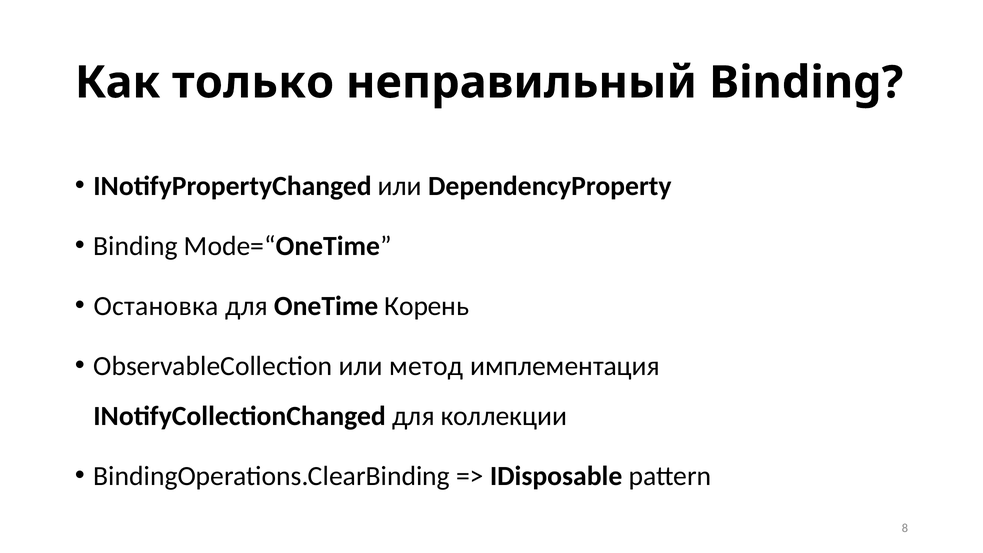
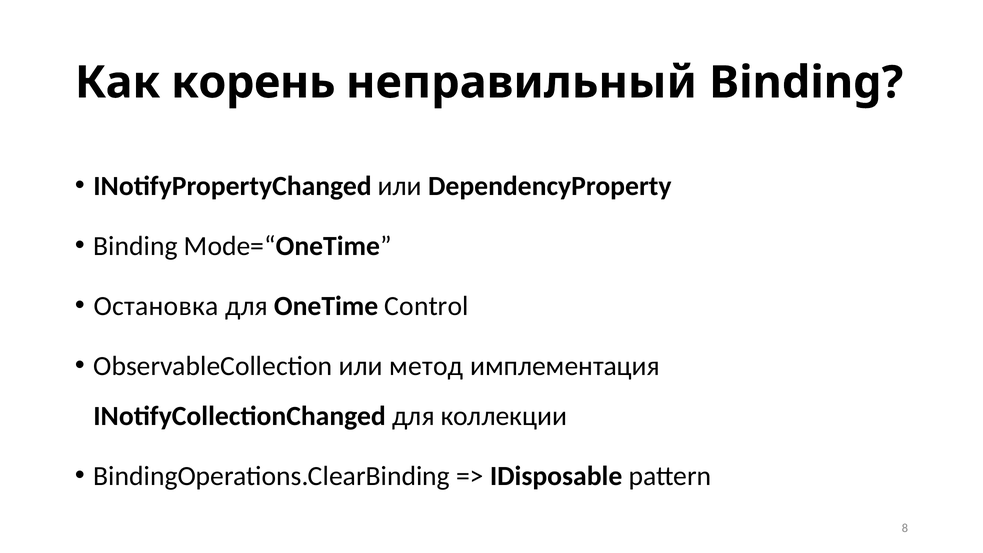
только: только -> корень (253, 83)
Корень: Корень -> Control (427, 306)
